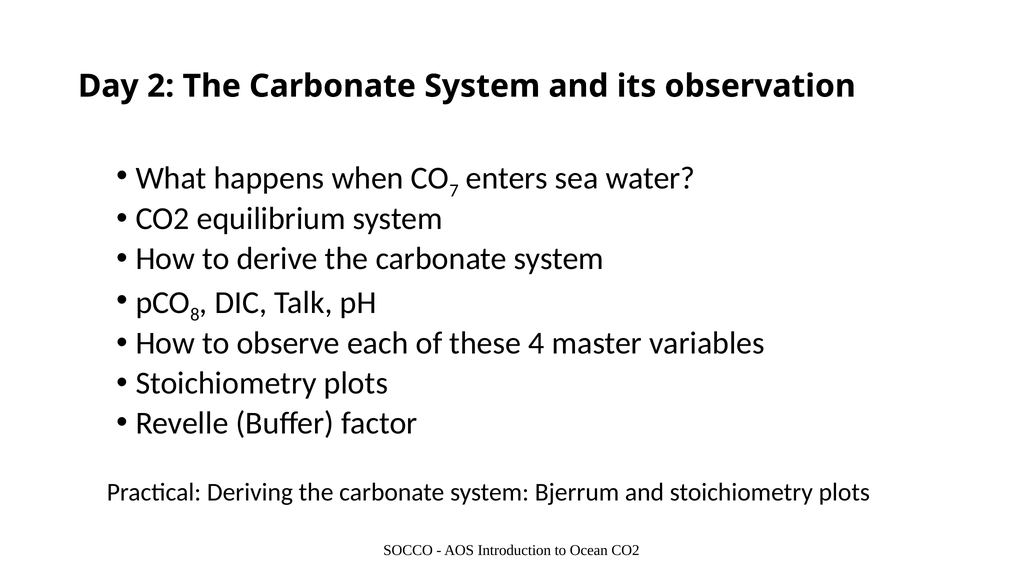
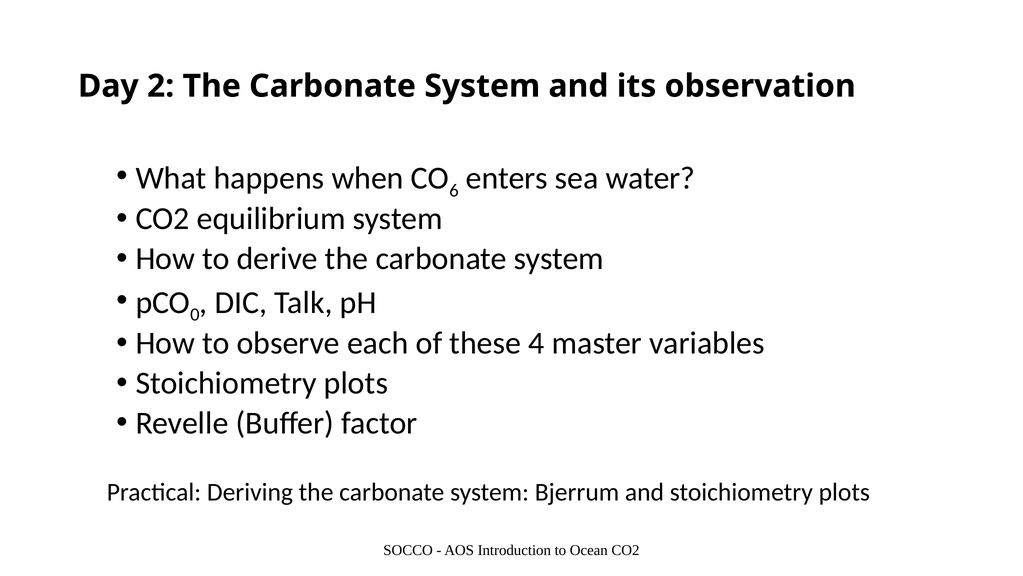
7: 7 -> 6 (454, 190)
8: 8 -> 0 (195, 315)
